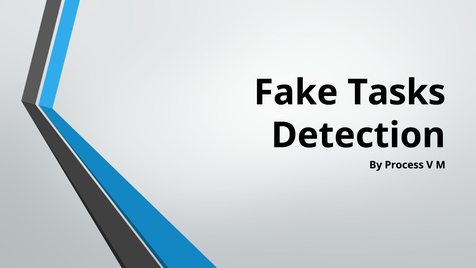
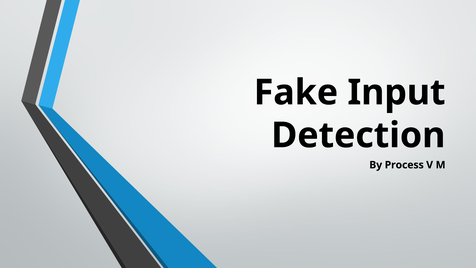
Tasks: Tasks -> Input (396, 92)
